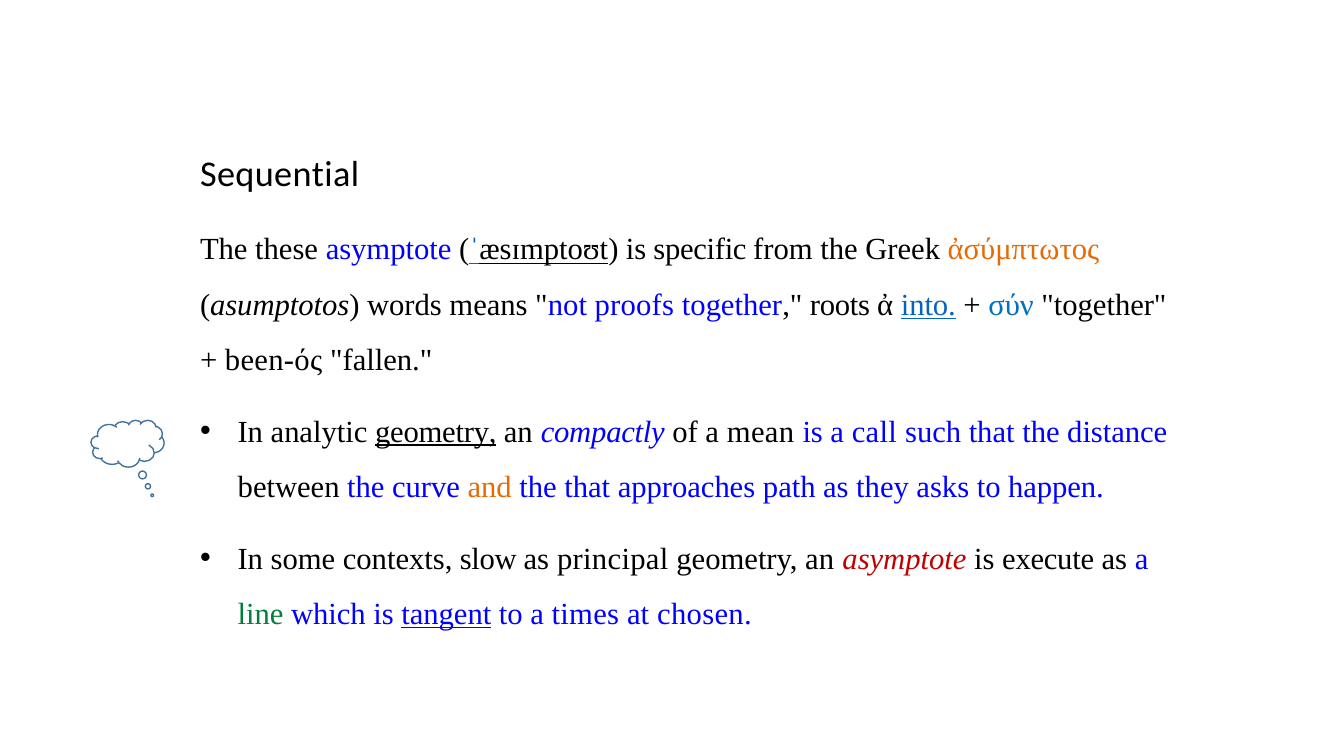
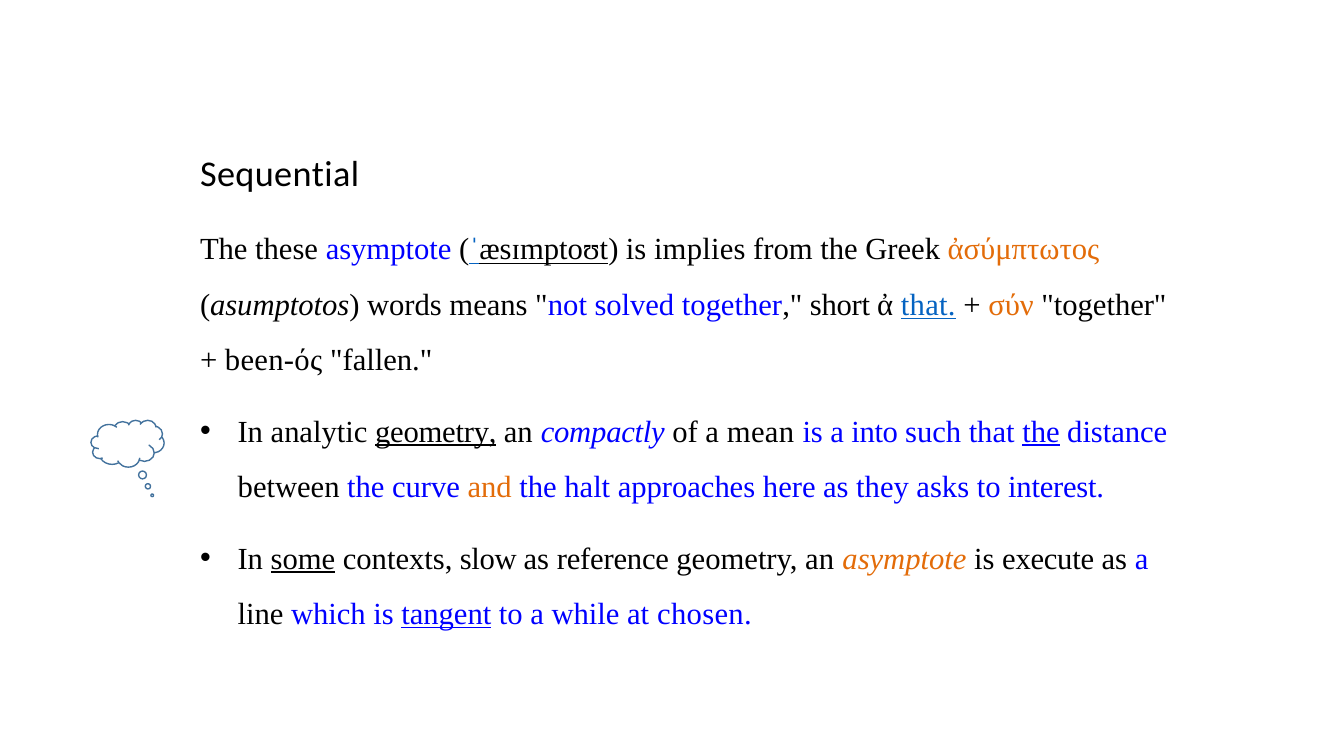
specific: specific -> implies (700, 250)
proofs: proofs -> solved (634, 305)
roots: roots -> short (840, 305)
ἀ into: into -> that (928, 305)
σύν colour: blue -> orange (1011, 305)
call: call -> into (875, 432)
the underline: none -> present (1041, 432)
the that: that -> halt (587, 487)
path: path -> here (789, 487)
happen: happen -> interest (1056, 487)
some underline: none -> present (303, 559)
principal: principal -> reference (613, 559)
asymptote colour: red -> orange (904, 559)
line colour: green -> black (261, 614)
times: times -> while (586, 614)
